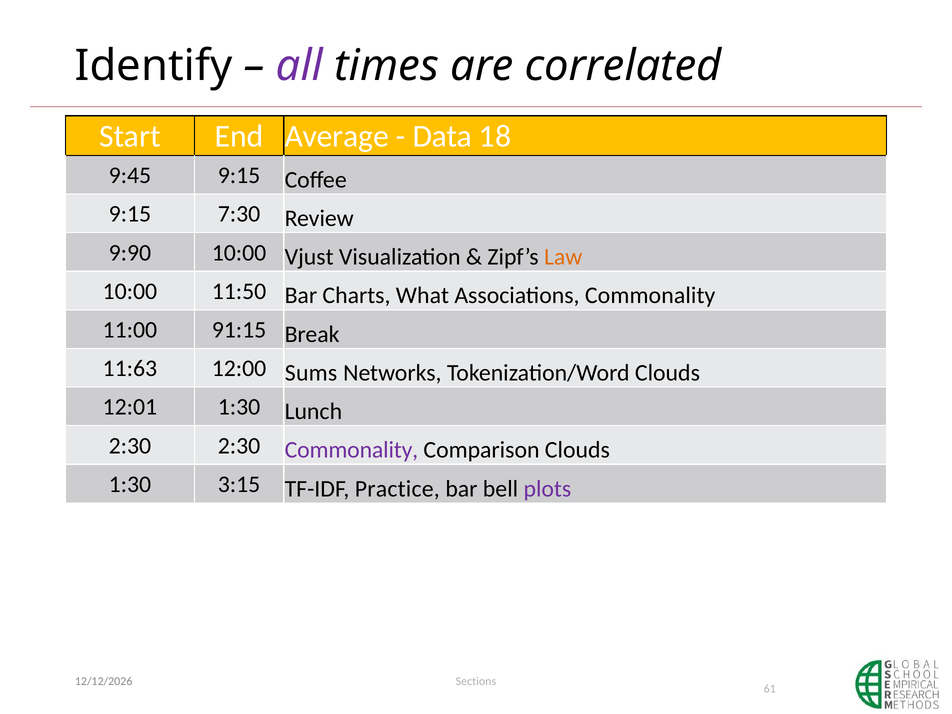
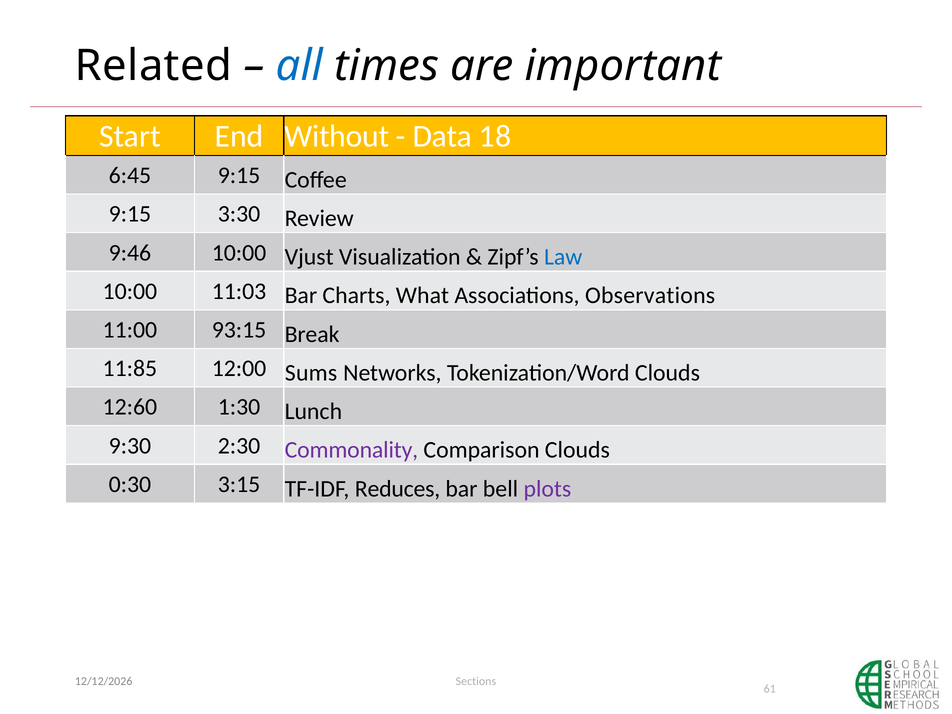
Identify: Identify -> Related (153, 66)
all colour: purple -> blue (299, 66)
correlated: correlated -> important (623, 66)
Average: Average -> Without (337, 136)
9:45: 9:45 -> 6:45 (130, 175)
7:30: 7:30 -> 3:30 (239, 214)
9:90: 9:90 -> 9:46 (130, 253)
Law colour: orange -> blue (563, 257)
11:50: 11:50 -> 11:03 (239, 291)
Associations Commonality: Commonality -> Observations (650, 296)
91:15: 91:15 -> 93:15 (239, 330)
11:63: 11:63 -> 11:85 (130, 369)
12:01: 12:01 -> 12:60 (130, 407)
2:30: 2:30 -> 9:30 (130, 446)
1:30: 1:30 -> 0:30 (130, 484)
Practice: Practice -> Reduces (398, 489)
